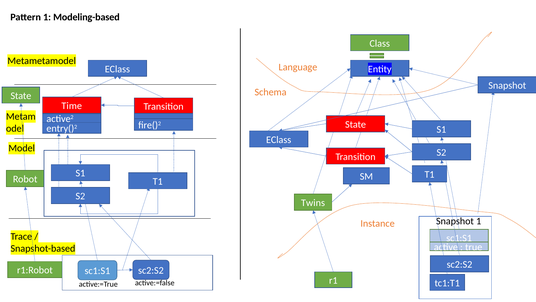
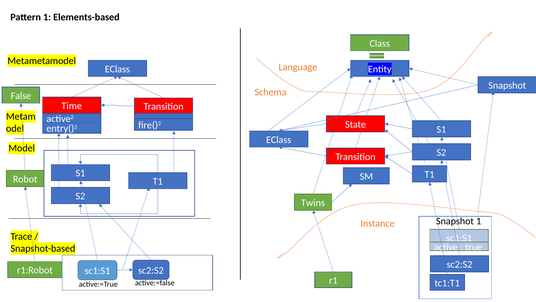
Modeling-based: Modeling-based -> Elements-based (86, 17)
State: State -> False (21, 96)
